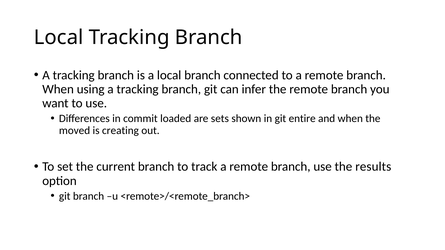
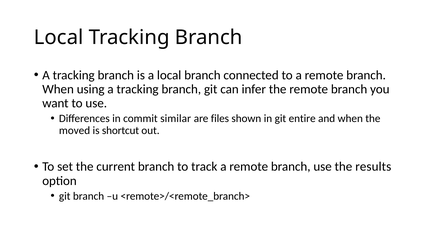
loaded: loaded -> similar (176, 119)
sets: sets -> files (220, 119)
creating: creating -> shortcut (121, 131)
